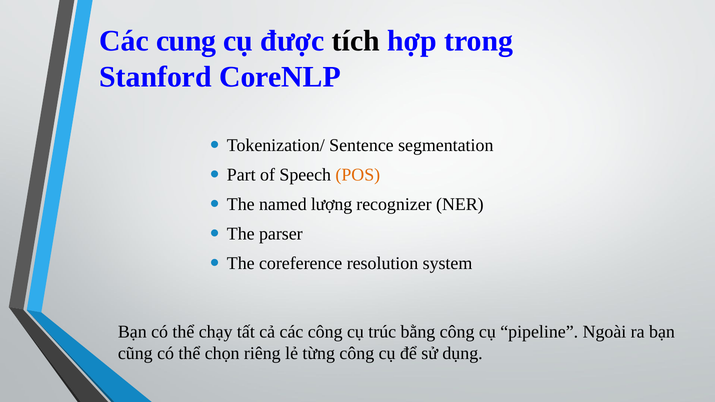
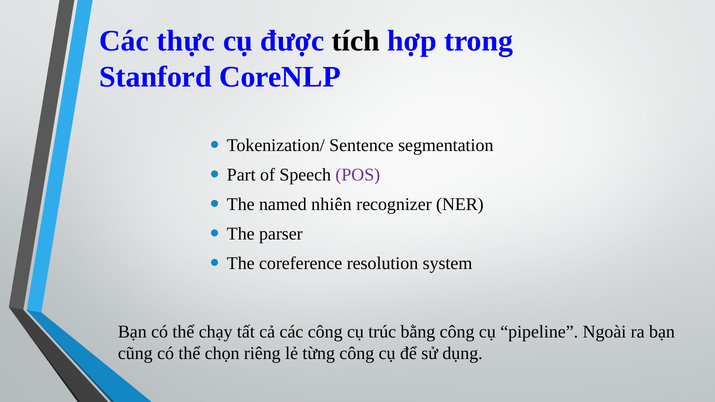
cung: cung -> thực (186, 41)
POS colour: orange -> purple (358, 175)
lượng: lượng -> nhiên (331, 204)
